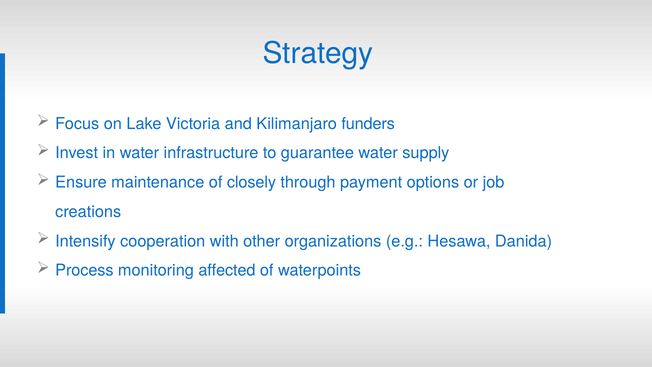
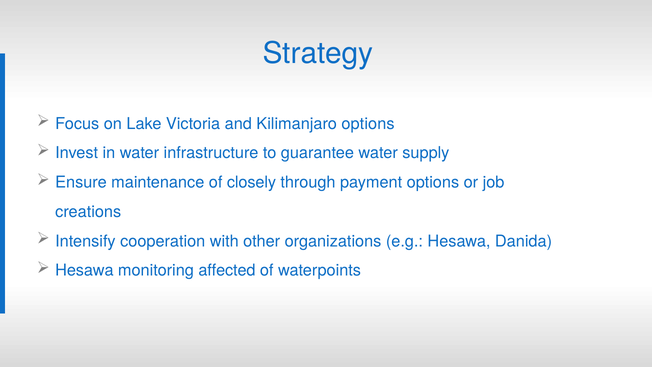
Kilimanjaro funders: funders -> options (368, 124)
Process: Process -> Hesawa (84, 270)
